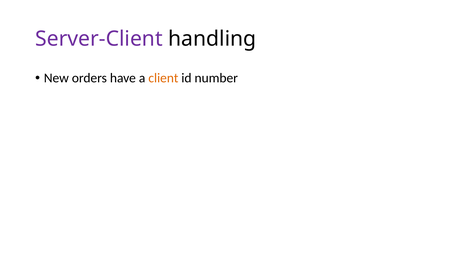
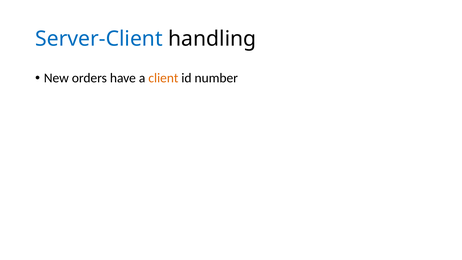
Server-Client colour: purple -> blue (99, 39)
